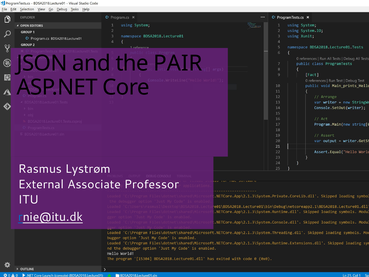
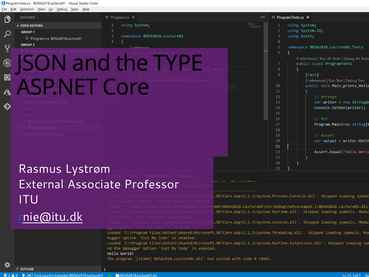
PAIR: PAIR -> TYPE (178, 63)
